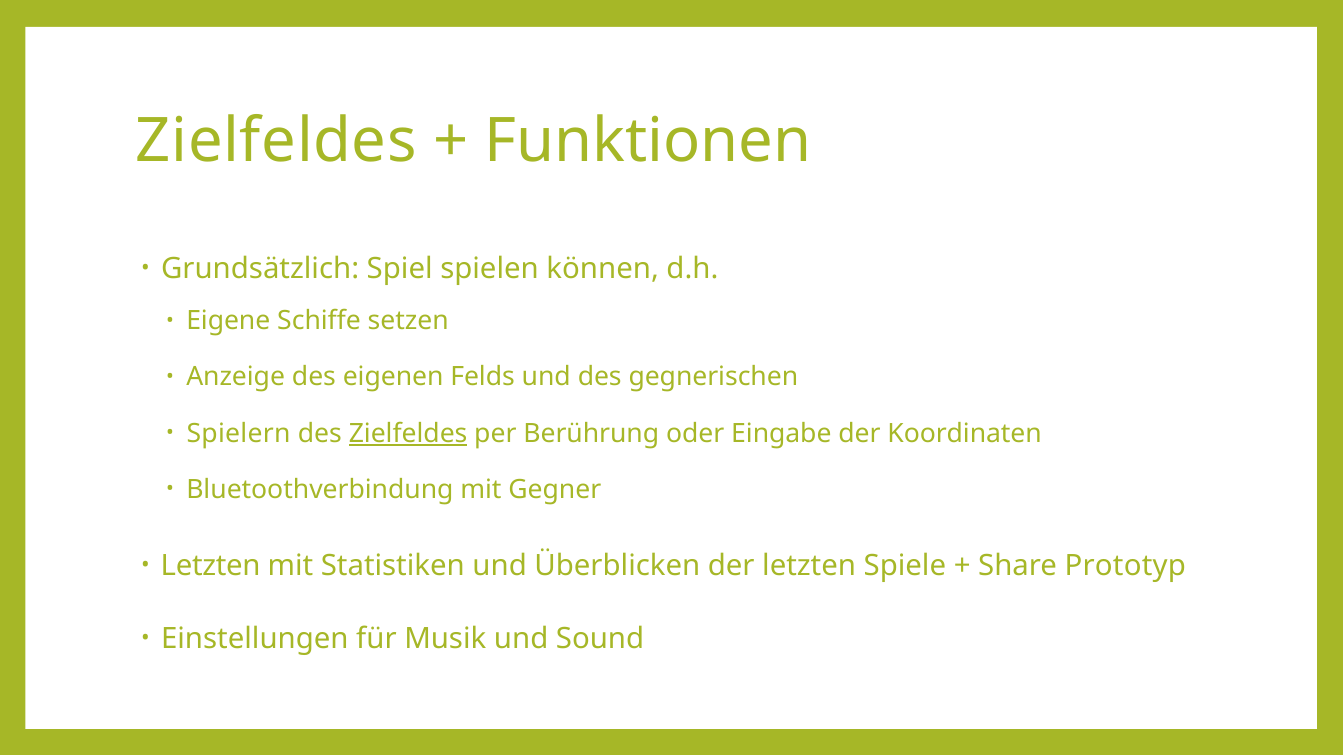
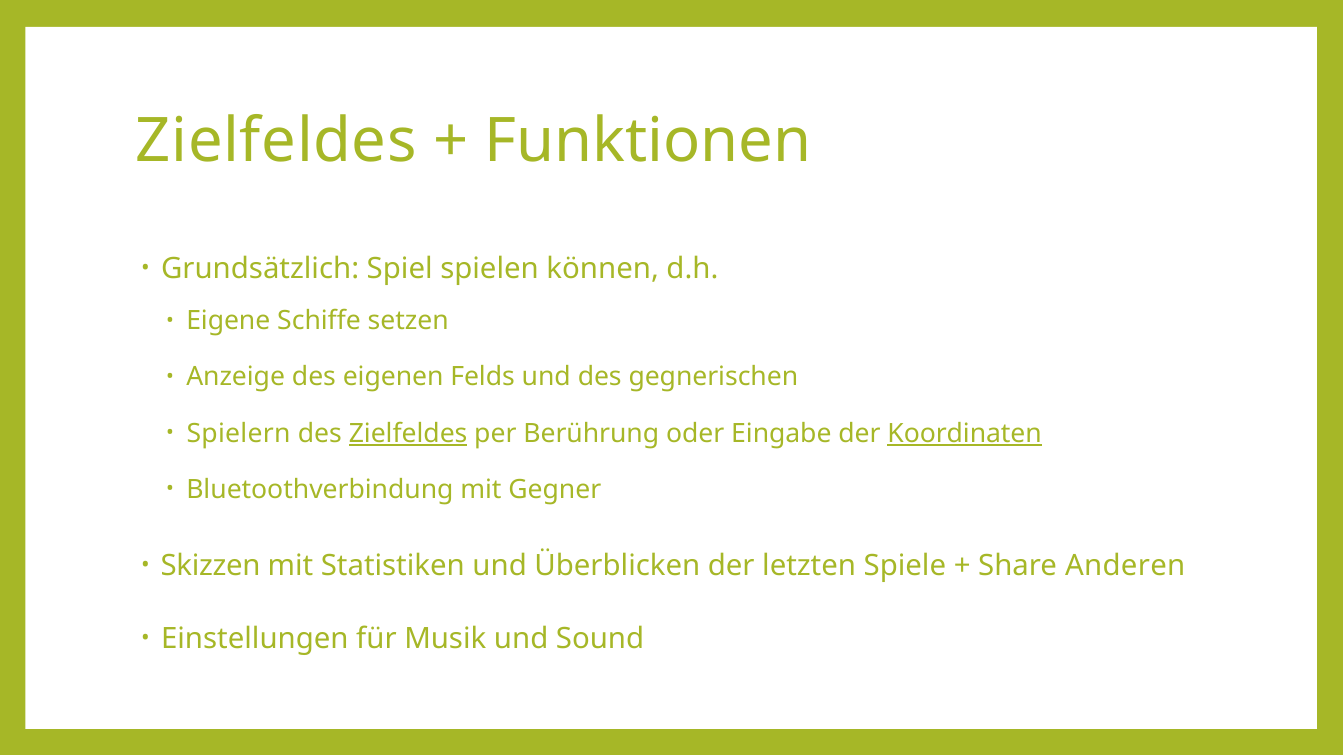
Koordinaten underline: none -> present (965, 434)
Letzten: Letzten -> Skizzen (211, 566)
Prototyp: Prototyp -> Anderen (1125, 566)
